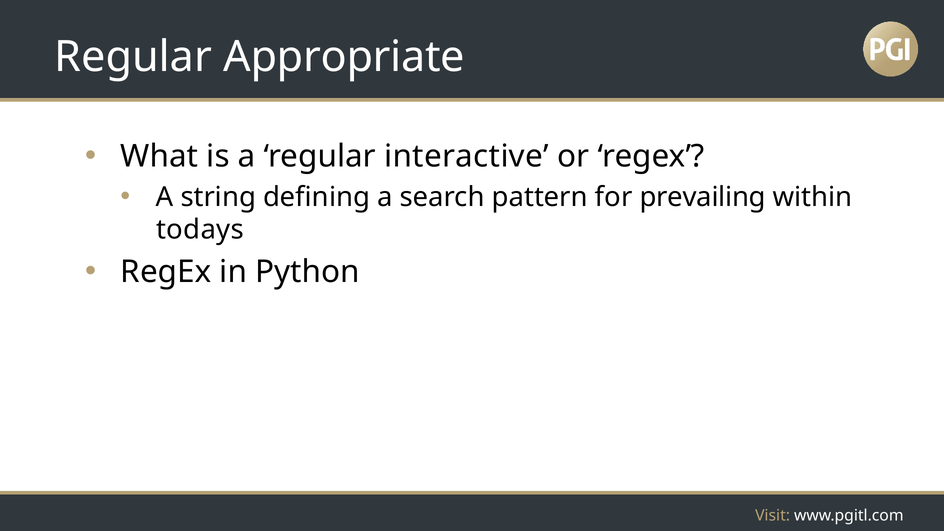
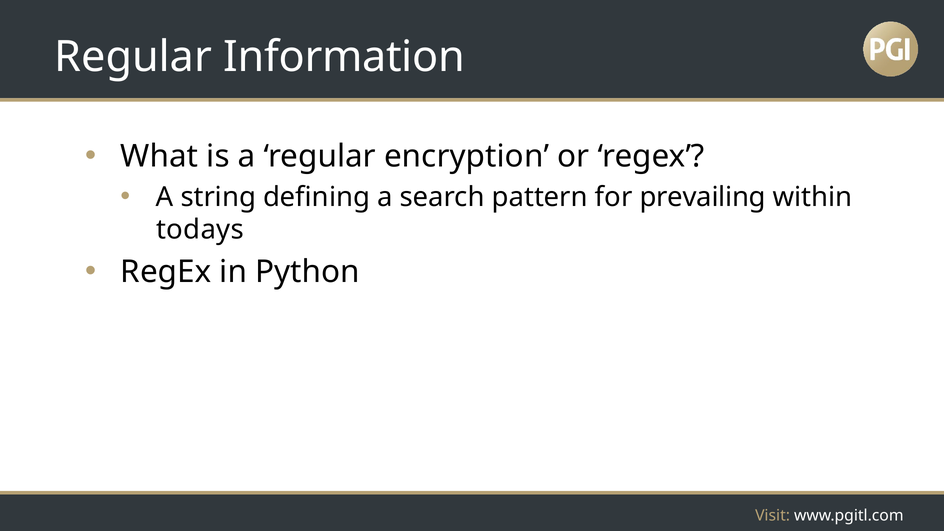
Appropriate: Appropriate -> Information (344, 57)
interactive: interactive -> encryption (467, 156)
